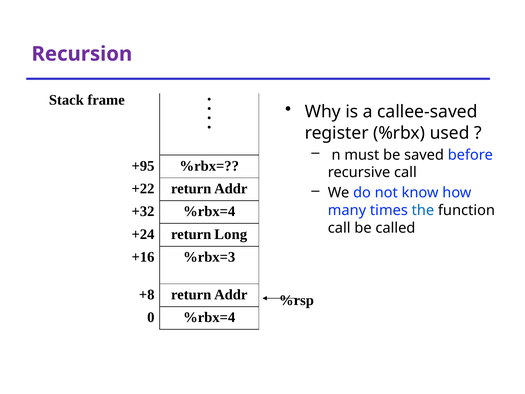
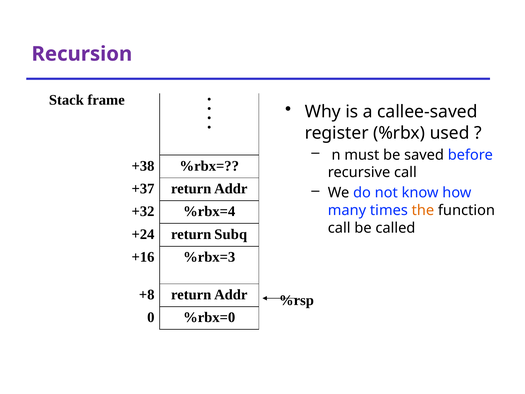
+95: +95 -> +38 (143, 166)
+22: +22 -> +37 (143, 189)
the colour: blue -> orange (423, 210)
Long: Long -> Subq (231, 234)
0 %rbx=4: %rbx=4 -> %rbx=0 (209, 317)
